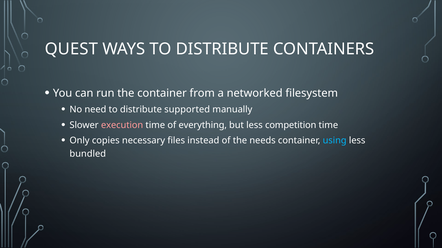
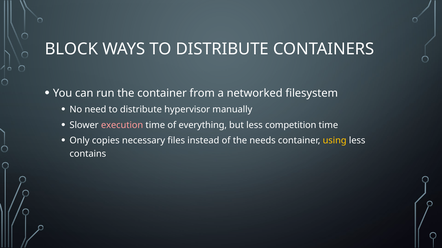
QUEST: QUEST -> BLOCK (71, 49)
supported: supported -> hypervisor (187, 110)
using colour: light blue -> yellow (335, 141)
bundled: bundled -> contains (88, 154)
